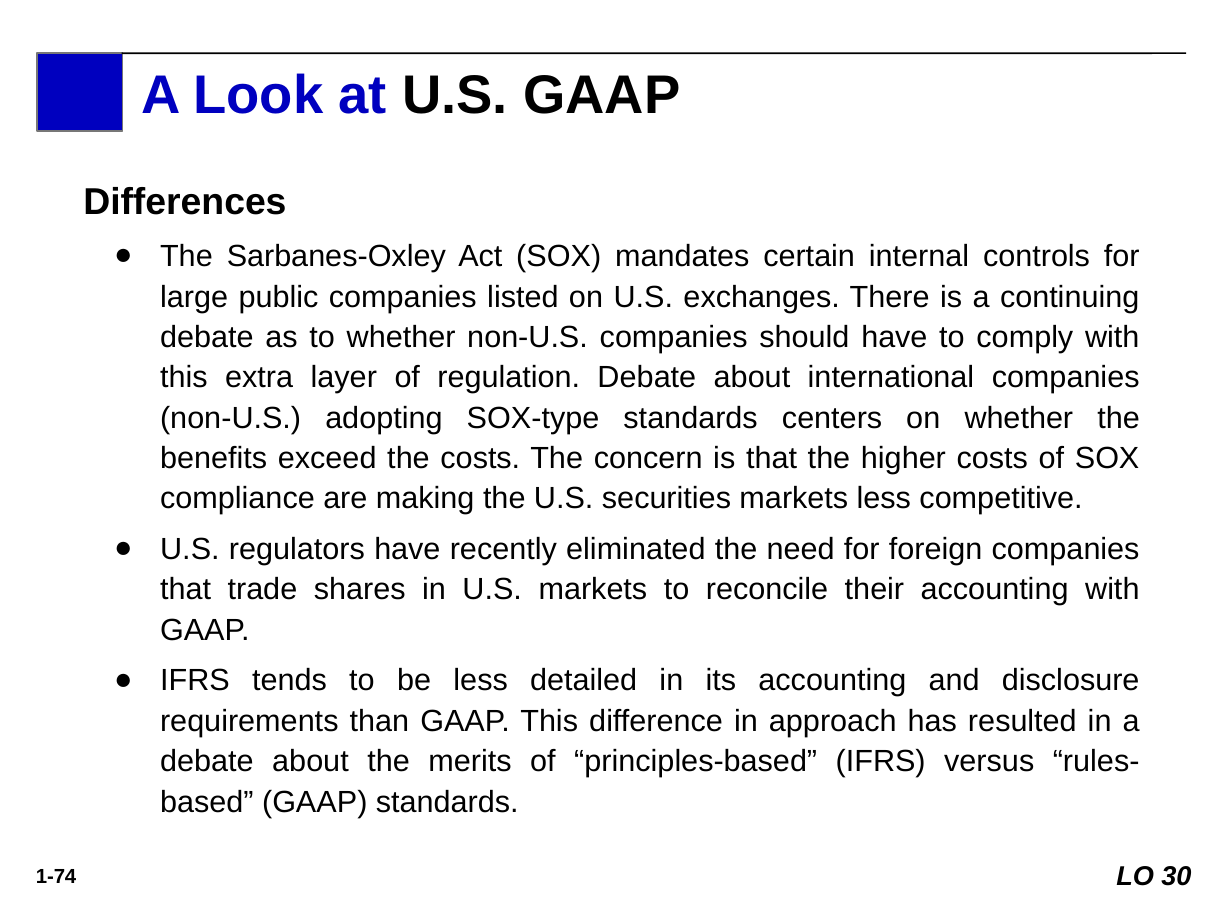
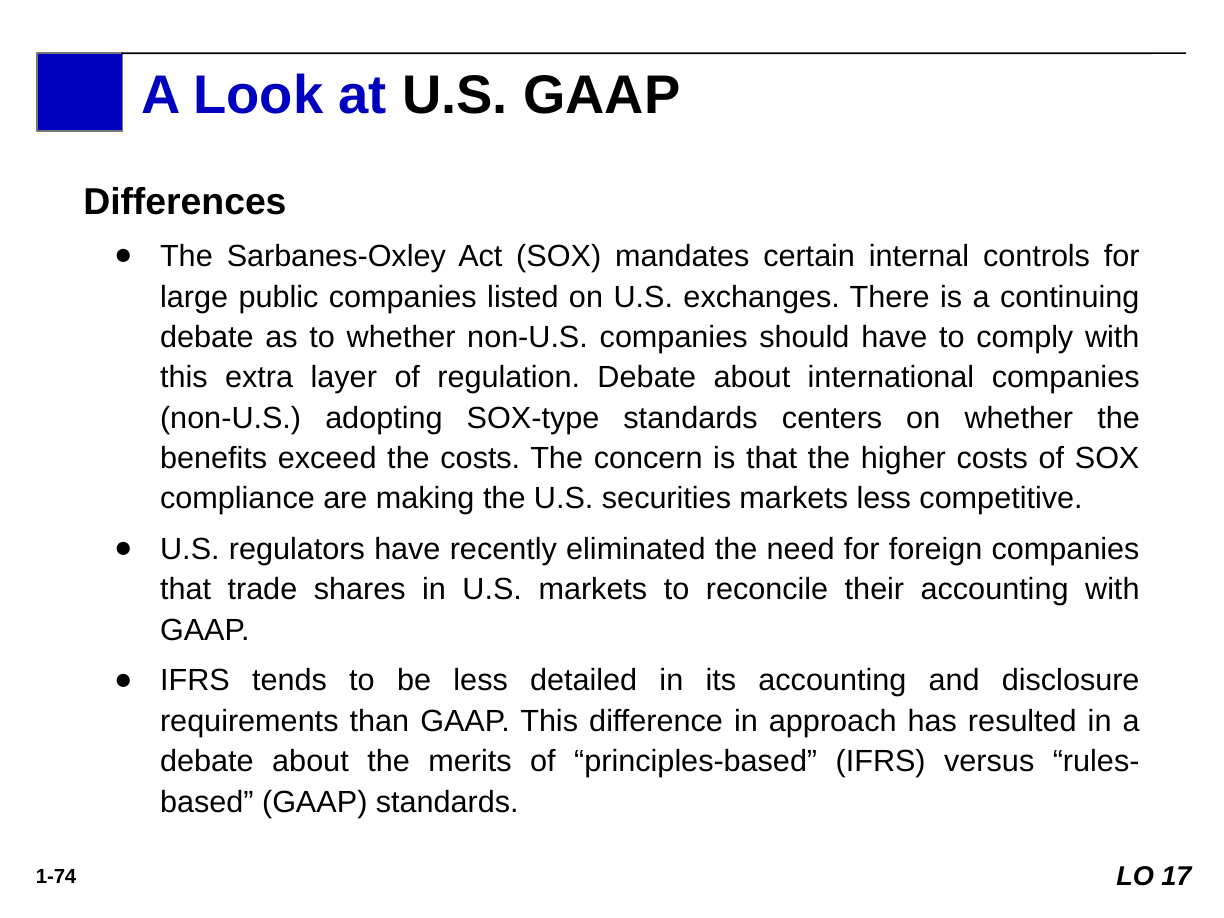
30: 30 -> 17 (1176, 877)
